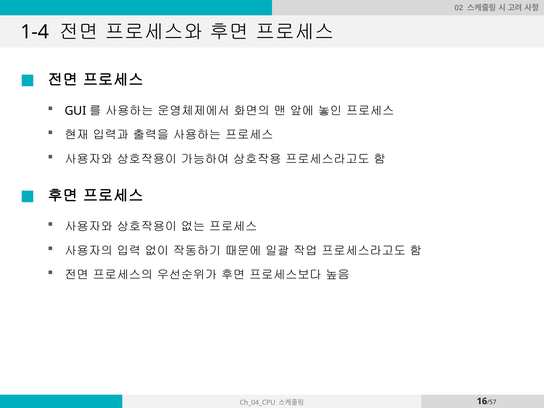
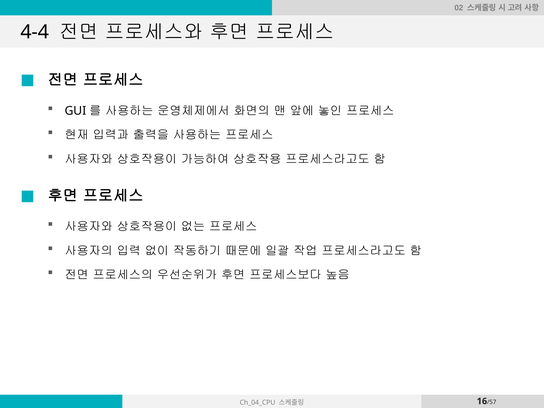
1-4: 1-4 -> 4-4 (35, 32)
